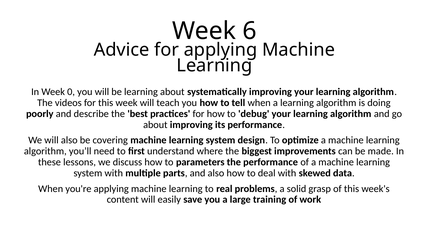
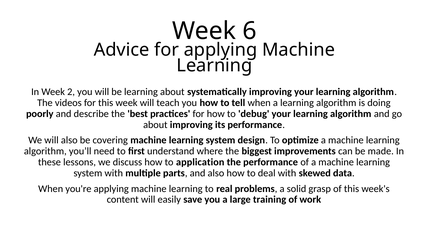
0: 0 -> 2 (71, 92)
parameters: parameters -> application (200, 163)
